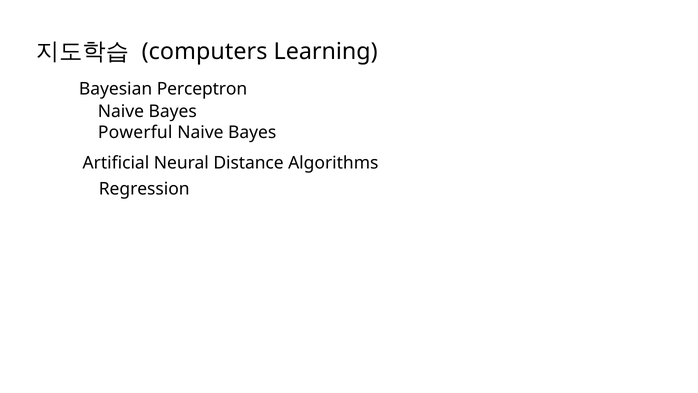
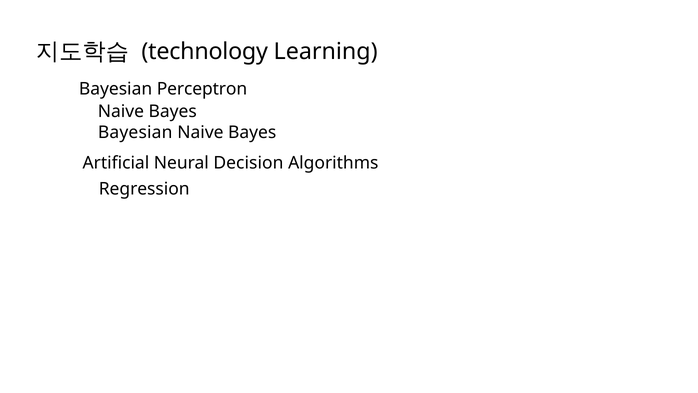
computers: computers -> technology (205, 51)
Powerful: Powerful -> Bayesian (135, 132)
Distance: Distance -> Decision (248, 163)
